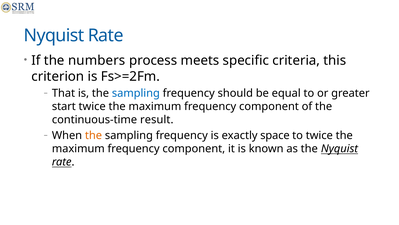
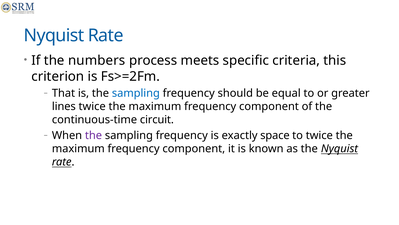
start: start -> lines (64, 106)
result: result -> circuit (157, 120)
the colour: orange -> purple (93, 135)
